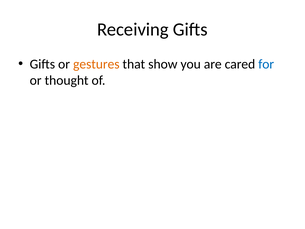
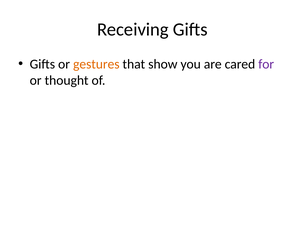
for colour: blue -> purple (266, 64)
